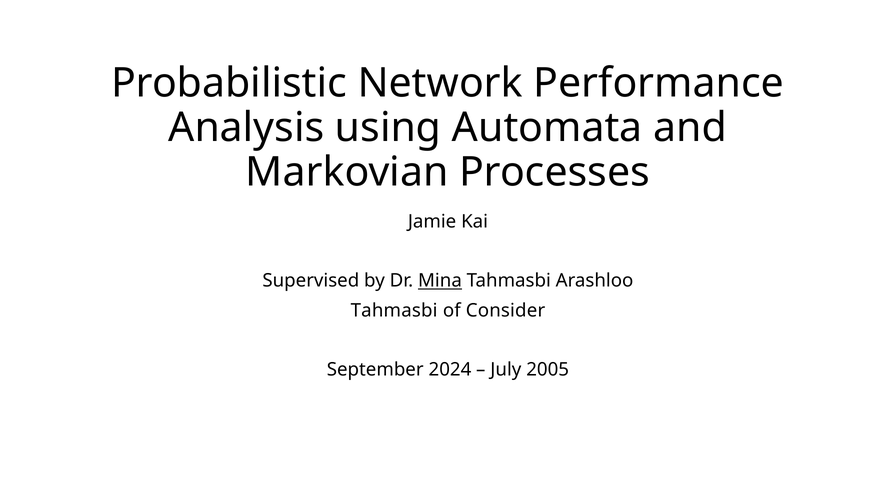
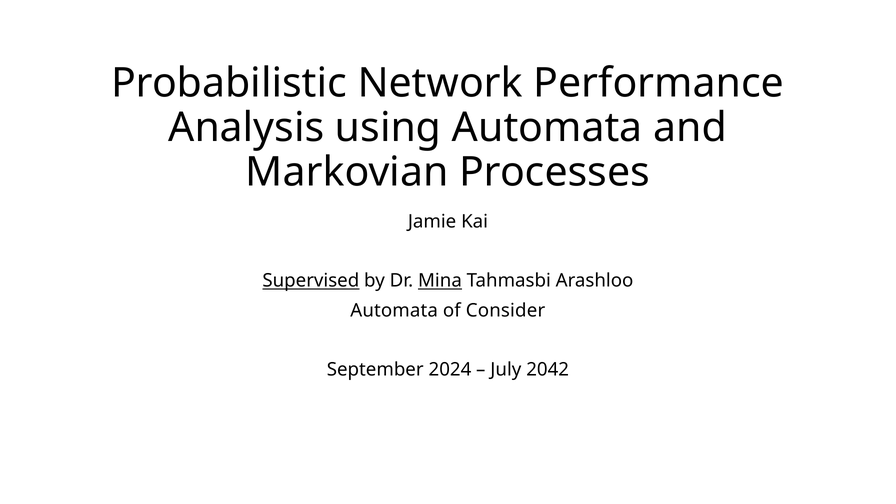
Supervised underline: none -> present (311, 281)
Tahmasbi: Tahmasbi -> Automata (394, 310)
2005: 2005 -> 2042 (548, 369)
